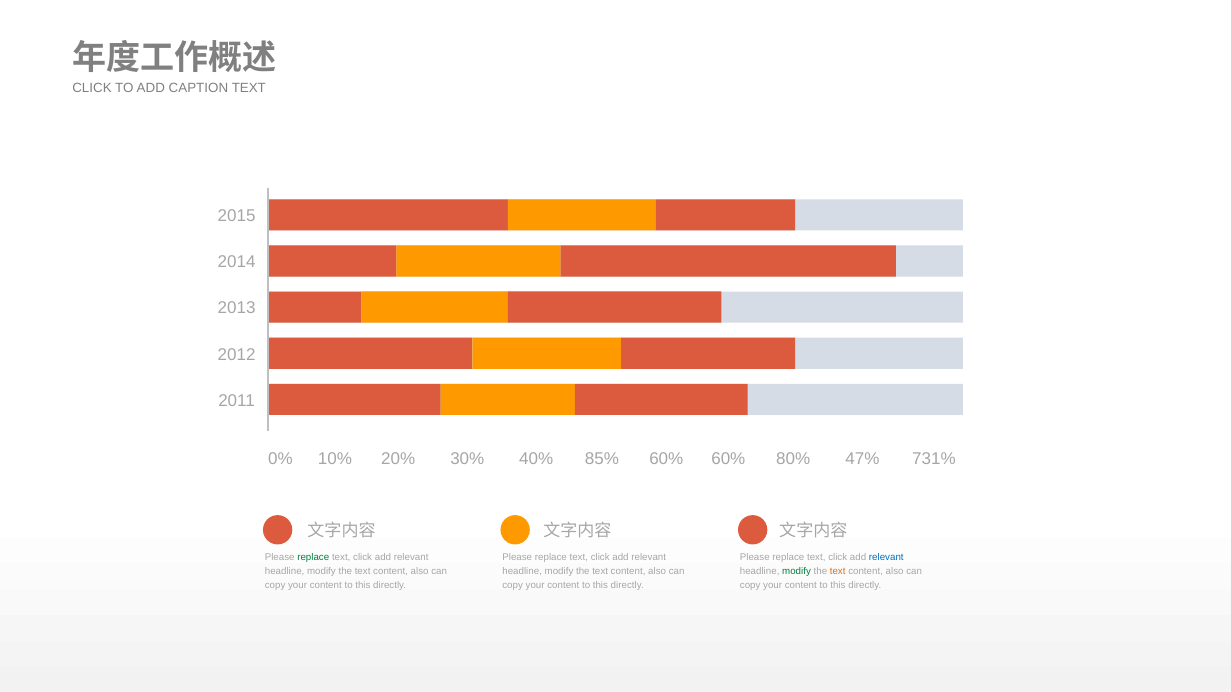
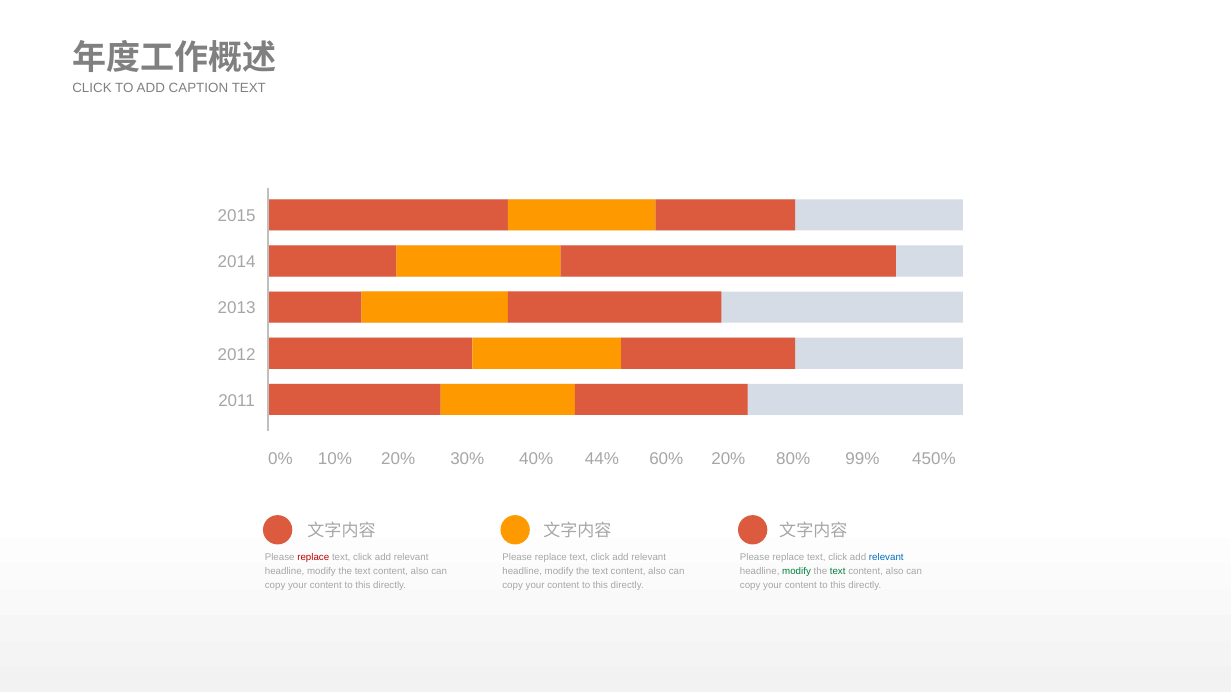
85%: 85% -> 44% (602, 459)
20% 60%: 60% -> 20% (728, 459)
47%: 47% -> 99% (862, 459)
731%: 731% -> 450% (934, 459)
replace colour: green -> red (313, 557)
text colour: orange -> green (838, 571)
